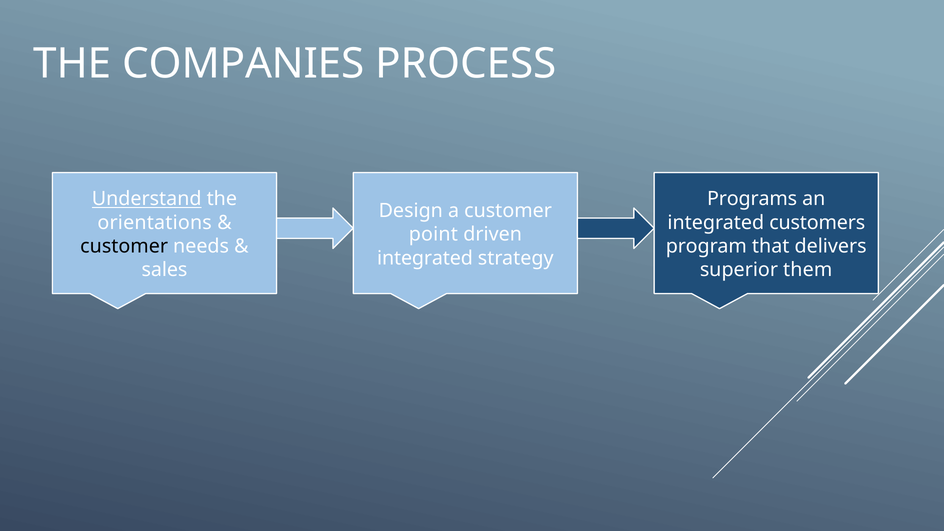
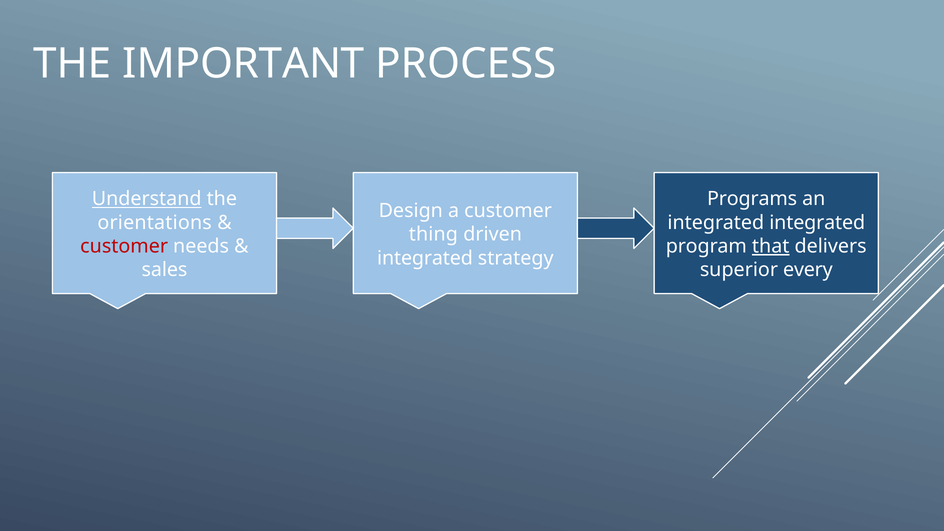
COMPANIES: COMPANIES -> IMPORTANT (243, 64)
integrated customers: customers -> integrated (817, 223)
point: point -> thing (433, 234)
customer colour: black -> red (124, 246)
that underline: none -> present (771, 246)
them: them -> every (808, 270)
